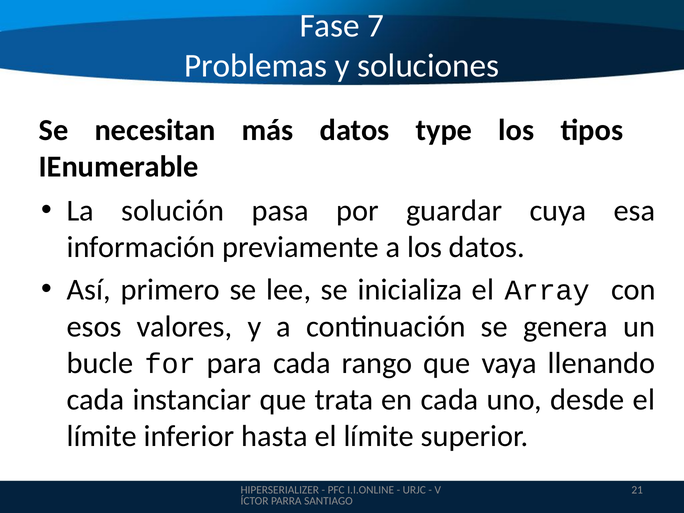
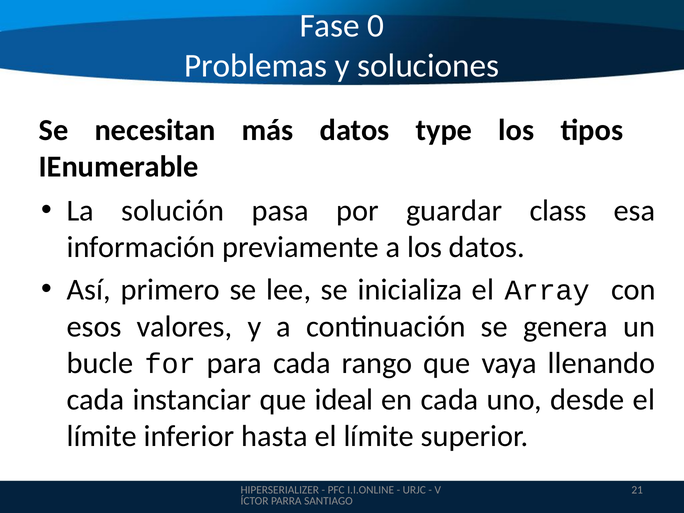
7: 7 -> 0 (376, 26)
cuya: cuya -> class (558, 211)
trata: trata -> ideal (344, 400)
